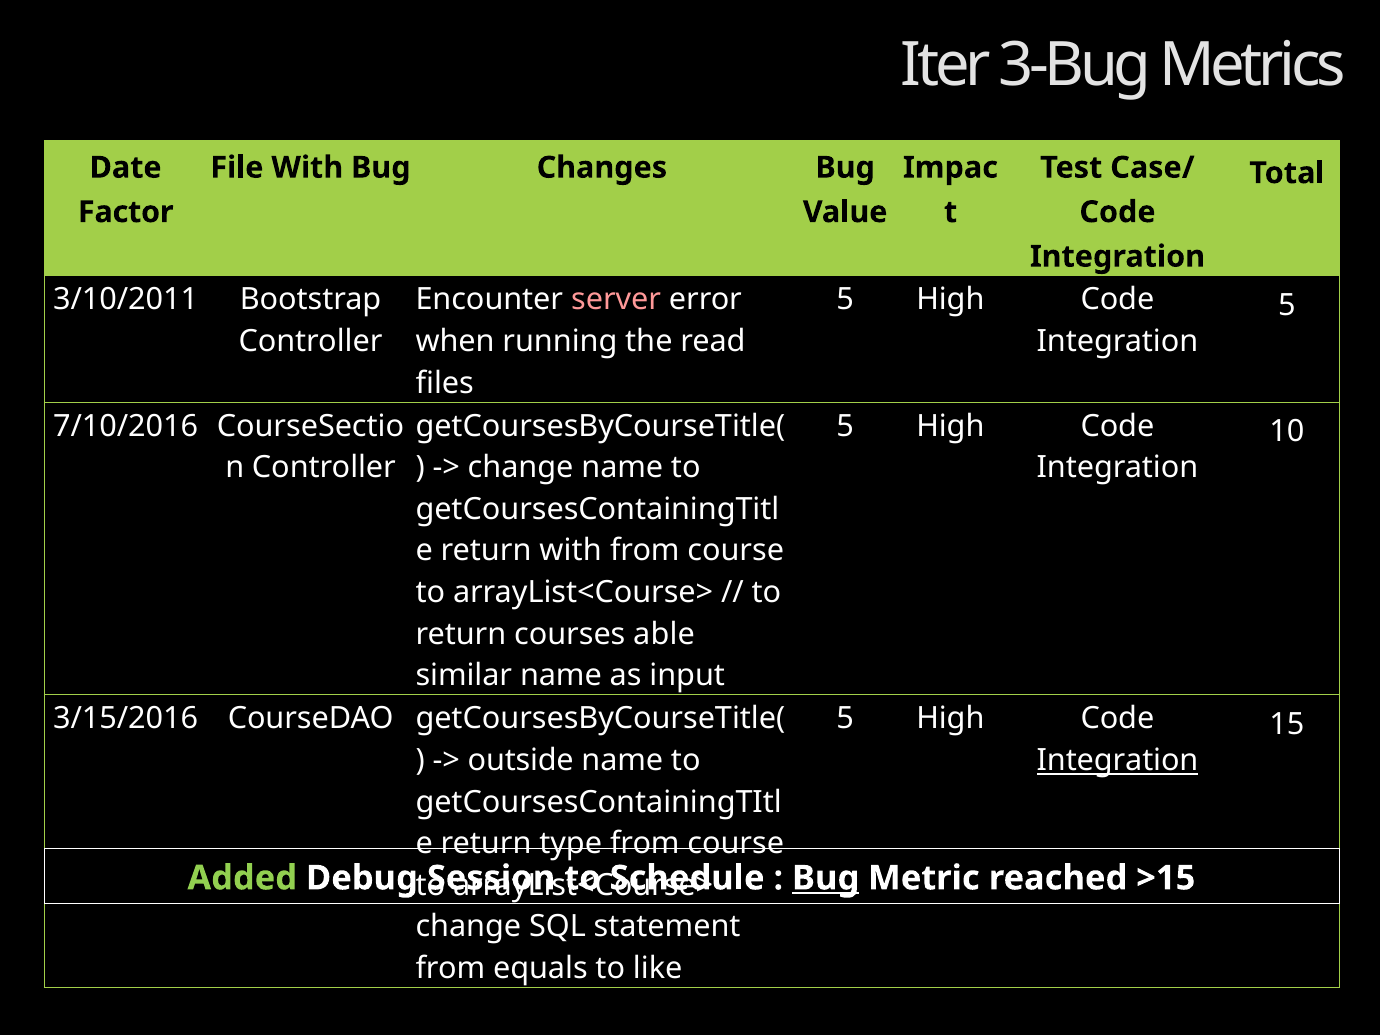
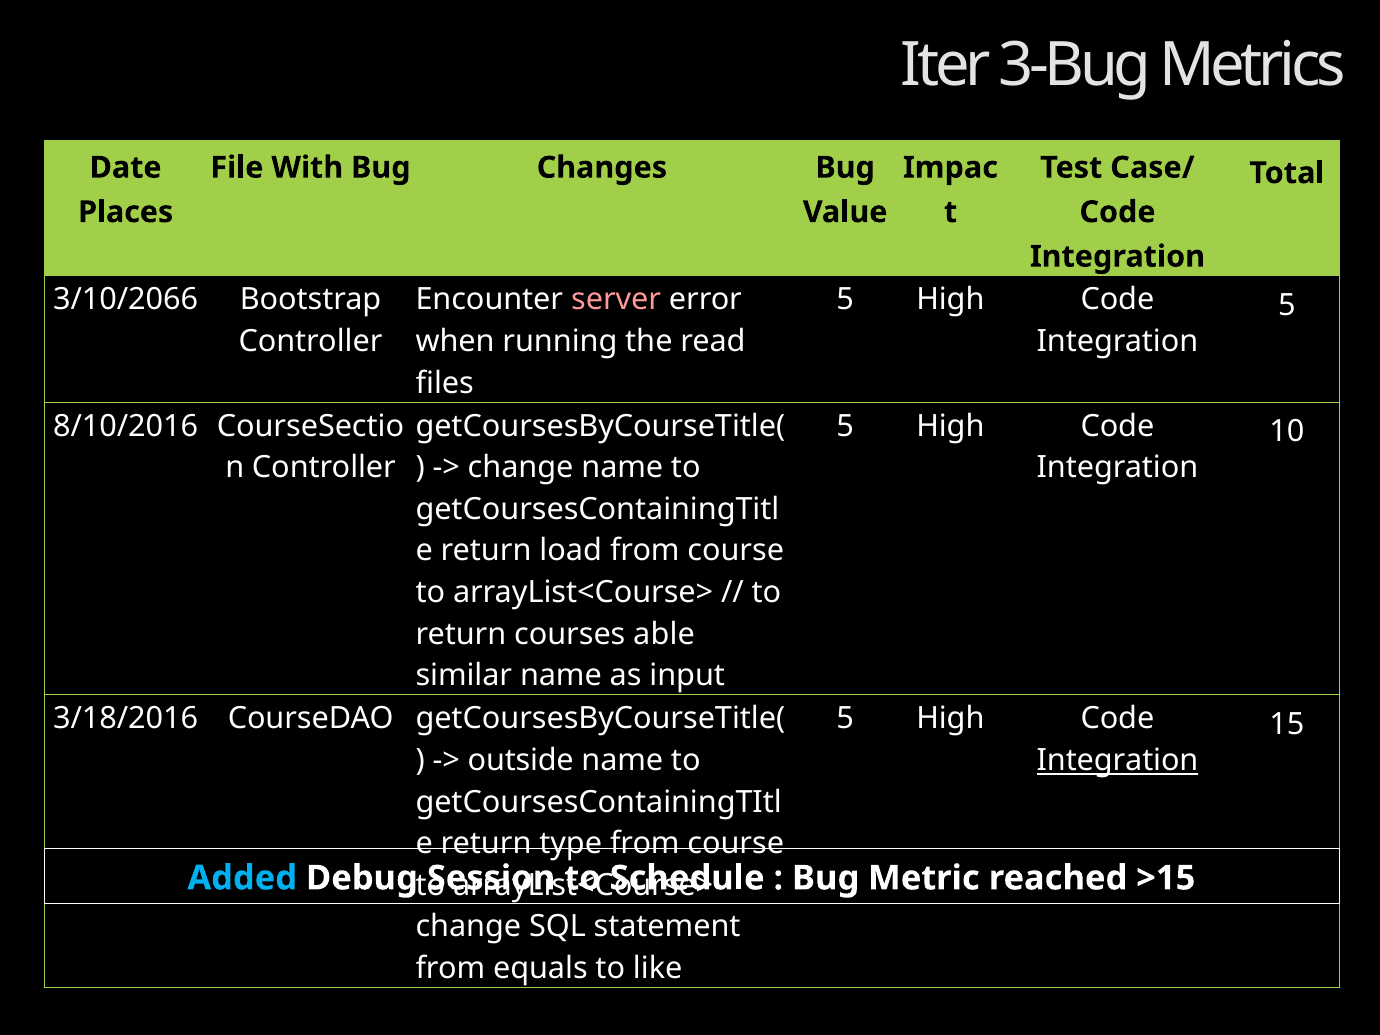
Factor: Factor -> Places (126, 212)
3/10/2011: 3/10/2011 -> 3/10/2066 (126, 300)
7/10/2016: 7/10/2016 -> 8/10/2016 (126, 426)
return with: with -> load (571, 551)
3/15/2016: 3/15/2016 -> 3/18/2016 (126, 719)
Added colour: light green -> light blue (242, 878)
Bug underline: present -> none (826, 878)
